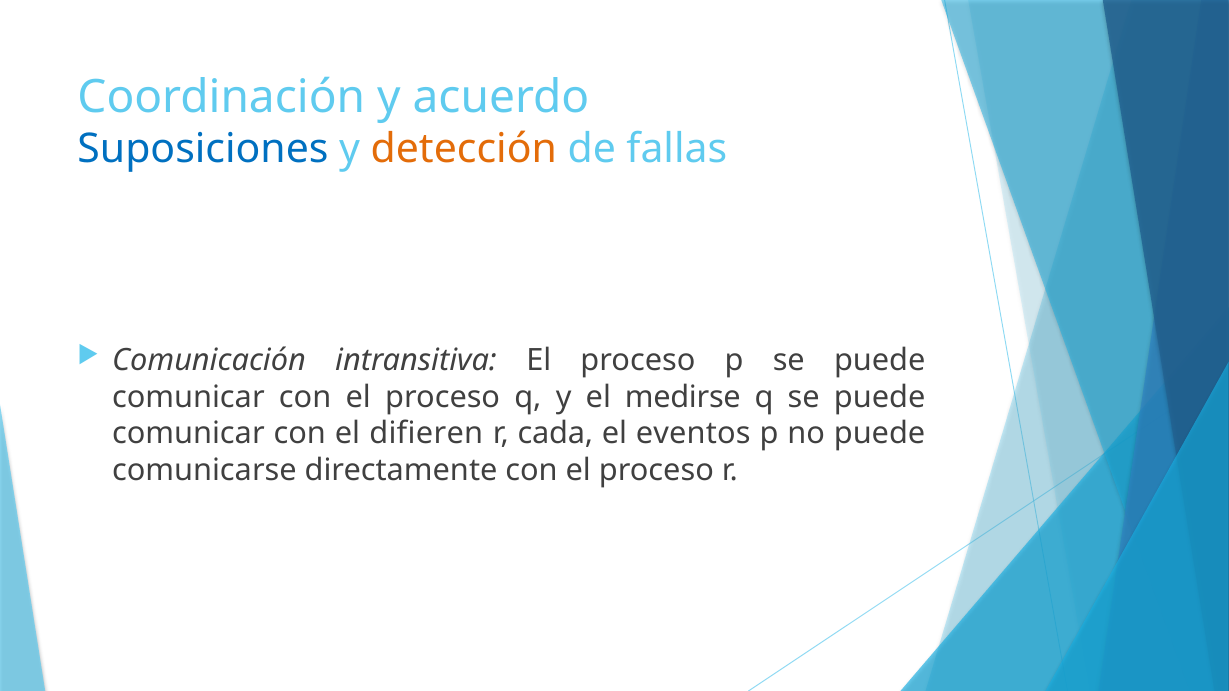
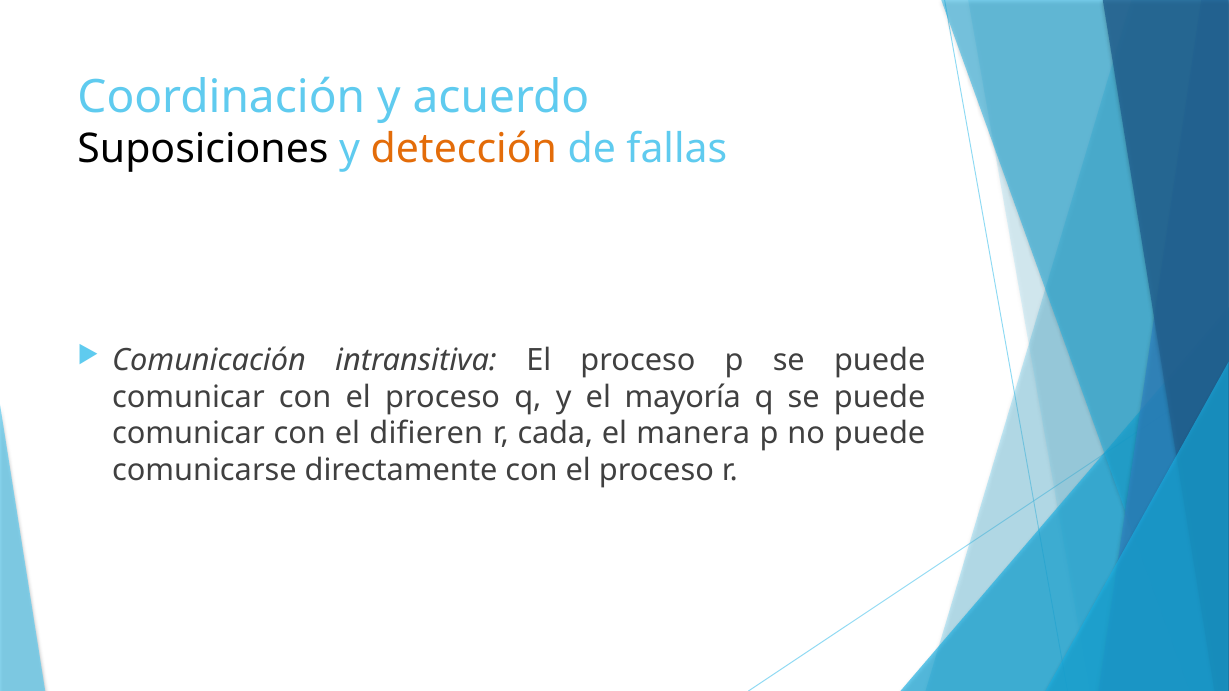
Suposiciones colour: blue -> black (203, 149)
medirse: medirse -> mayoría (683, 397)
eventos: eventos -> manera (693, 434)
